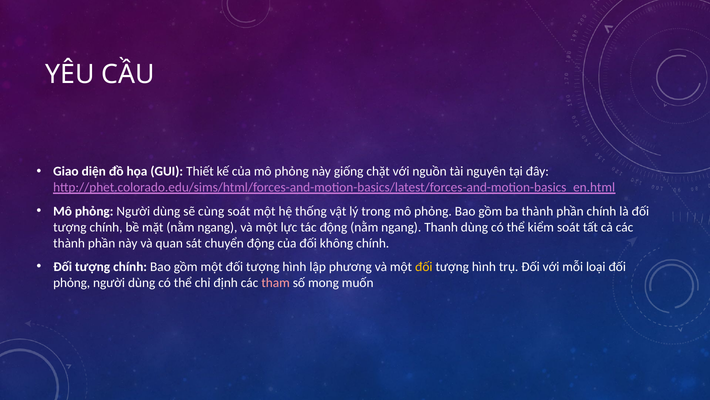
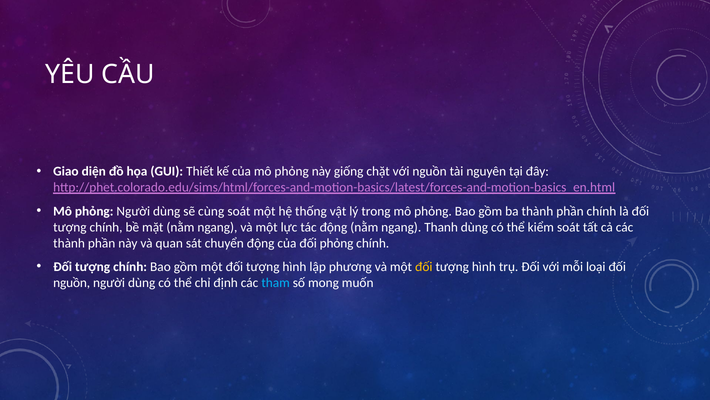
đối không: không -> phỏng (337, 243)
phỏng: phỏng -> nguồn (72, 282)
tham colour: pink -> light blue (276, 282)
